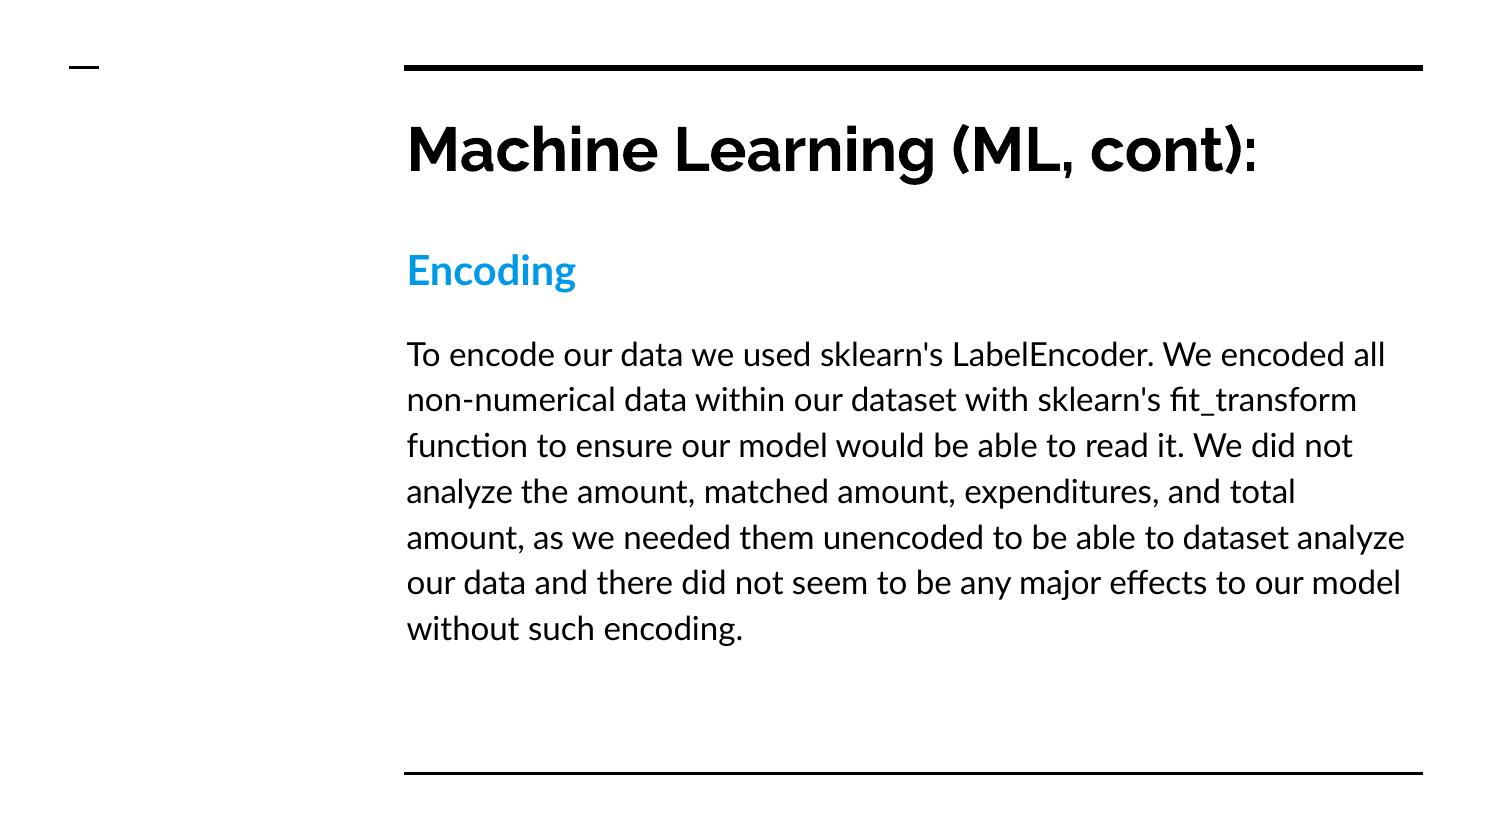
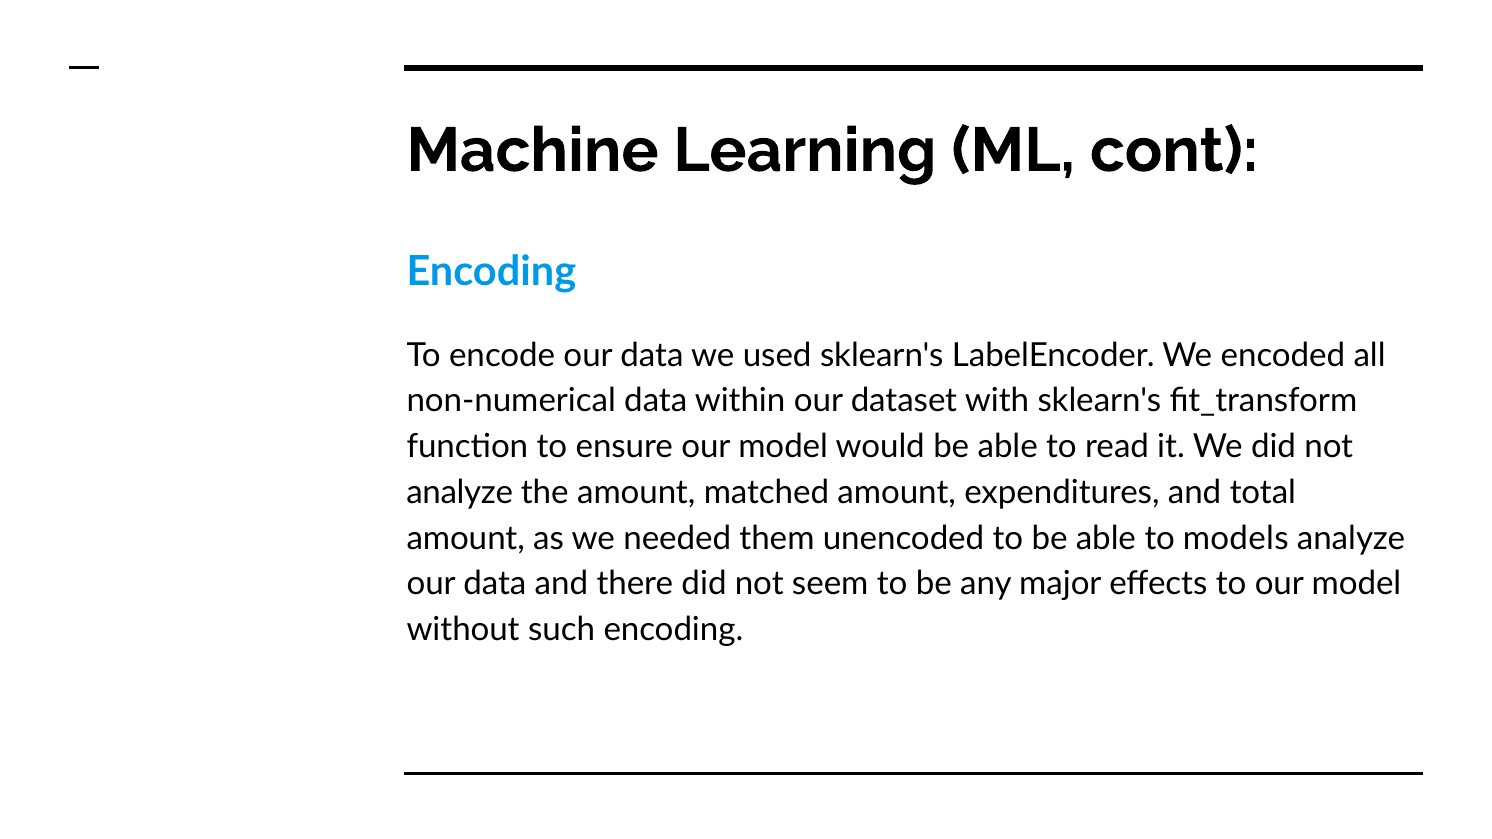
to dataset: dataset -> models (1236, 538)
